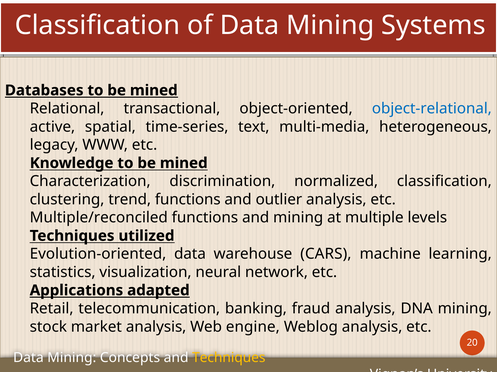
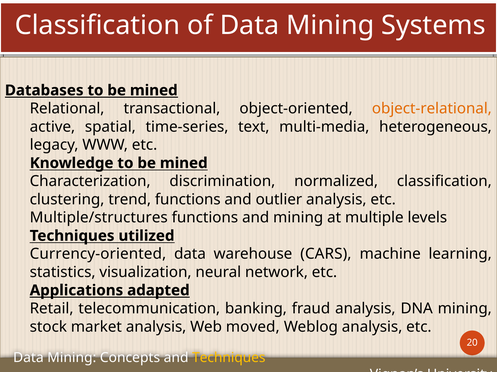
object-relational colour: blue -> orange (432, 109)
Multiple/reconciled: Multiple/reconciled -> Multiple/structures (99, 218)
Evolution-oriented: Evolution-oriented -> Currency-oriented (98, 254)
engine: engine -> moved (253, 327)
